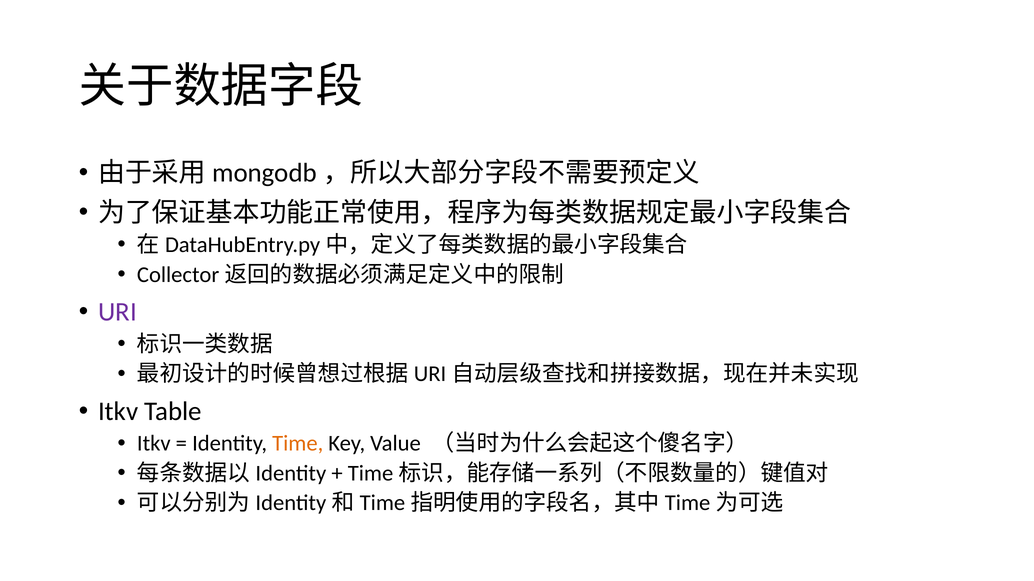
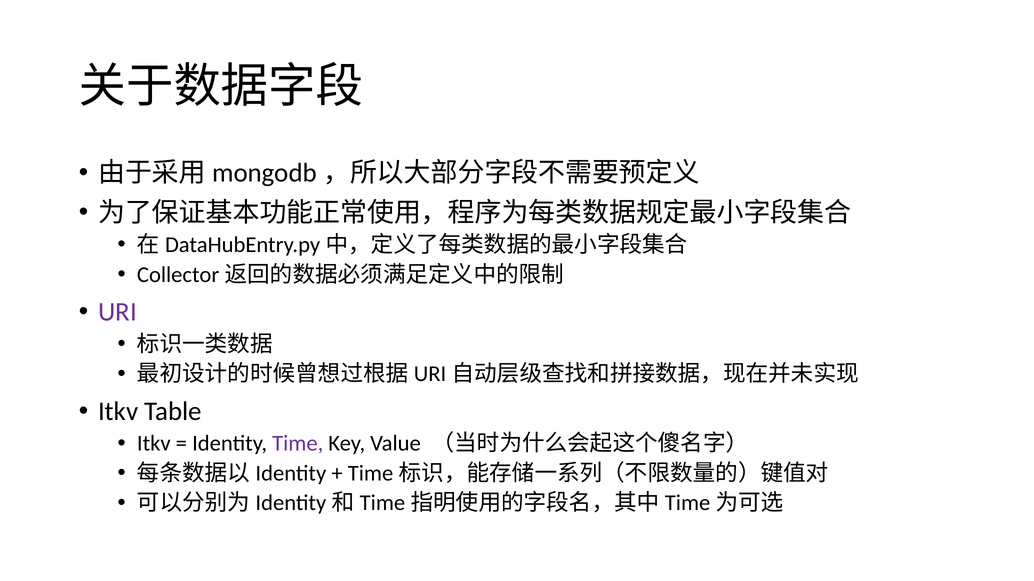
Time colour: orange -> purple (298, 444)
